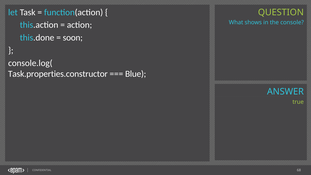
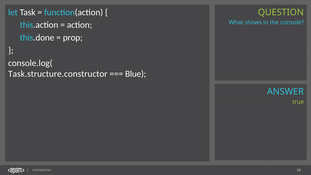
soon: soon -> prop (73, 38)
Task.properties.constructor: Task.properties.constructor -> Task.structure.constructor (58, 74)
